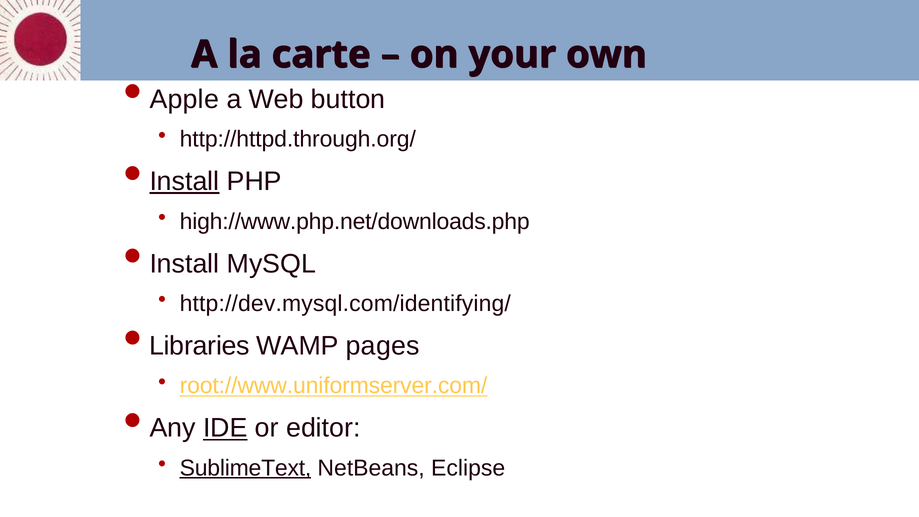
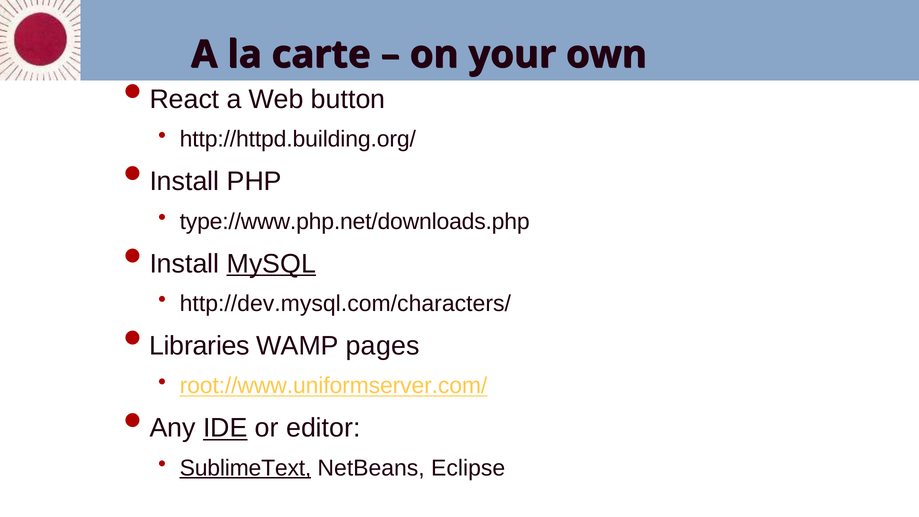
Apple: Apple -> React (184, 99)
http://httpd.through.org/: http://httpd.through.org/ -> http://httpd.building.org/ (298, 139)
Install underline: present -> none (184, 181)
high://www.php.net/downloads.php: high://www.php.net/downloads.php -> type://www.php.net/downloads.php (355, 221)
MySQL underline: none -> present (271, 264)
http://dev.mysql.com/identifying/: http://dev.mysql.com/identifying/ -> http://dev.mysql.com/characters/ (345, 304)
